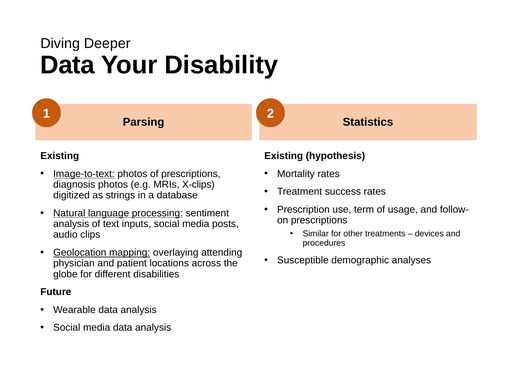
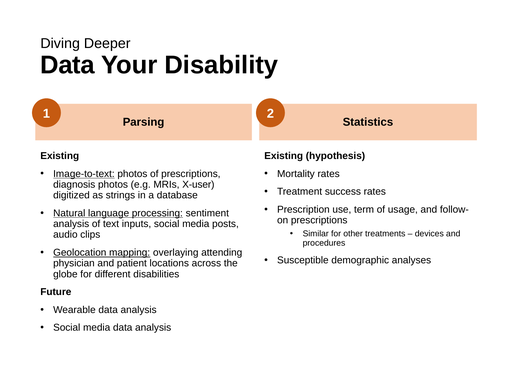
X-clips: X-clips -> X-user (198, 184)
